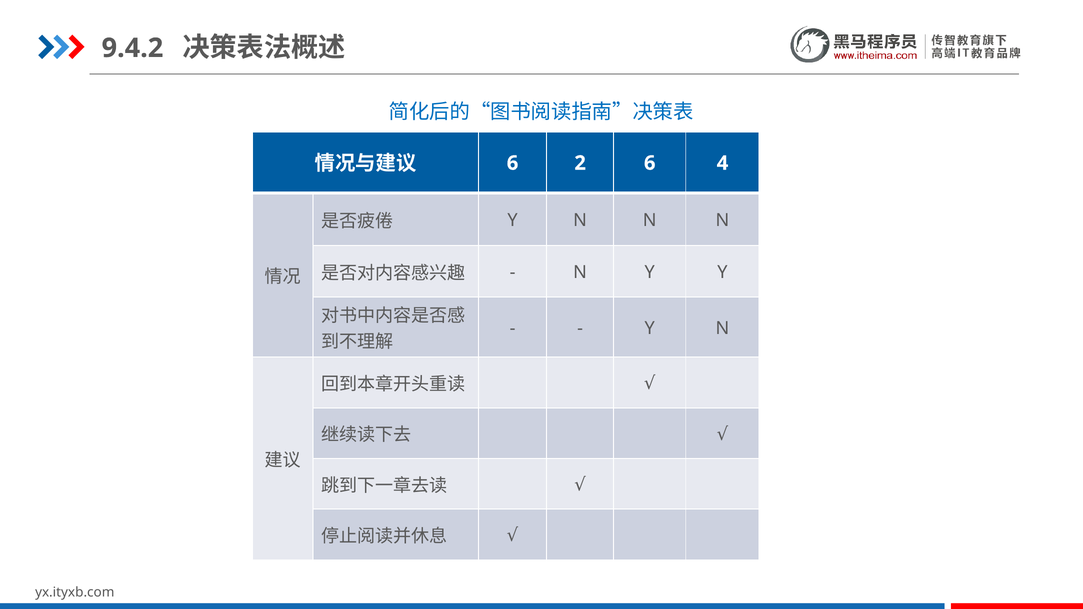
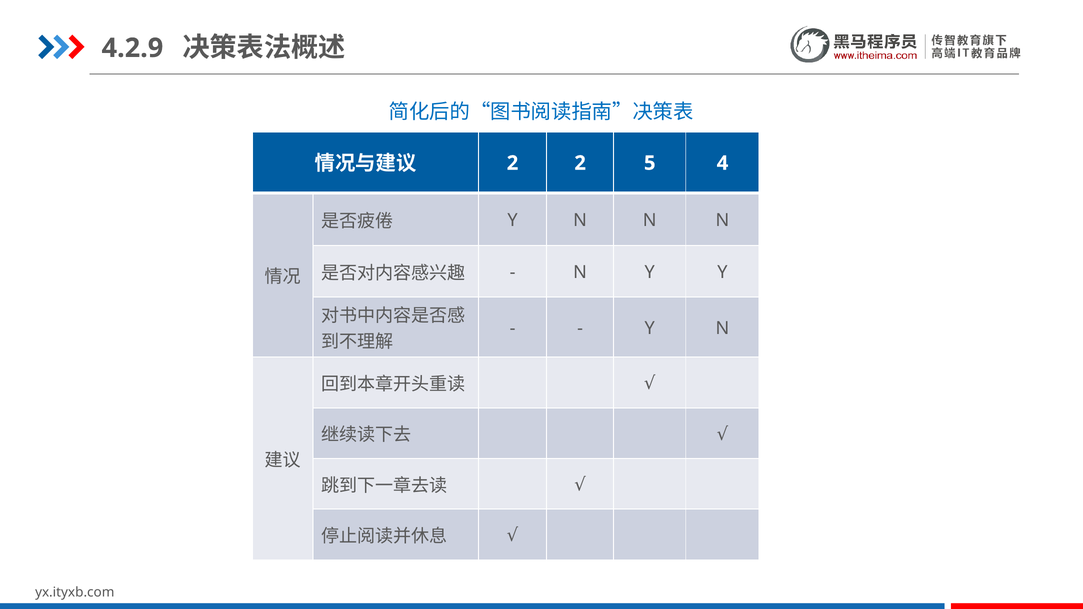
9.4.2: 9.4.2 -> 4.2.9 (132, 48)
6: 6 -> 2 (513, 163)
2 6: 6 -> 5 (650, 163)
